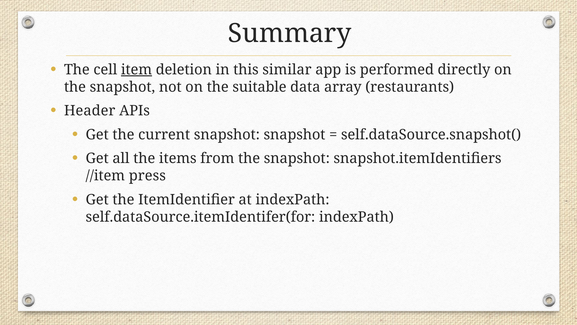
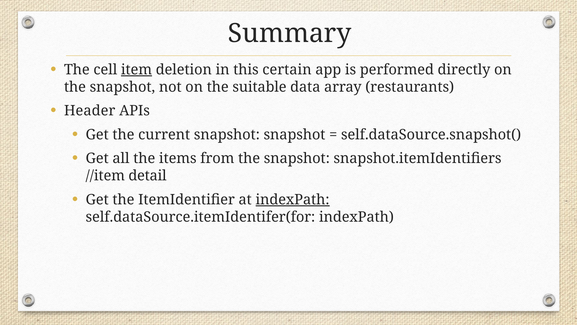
similar: similar -> certain (287, 70)
press: press -> detail (148, 176)
indexPath underline: none -> present (293, 199)
